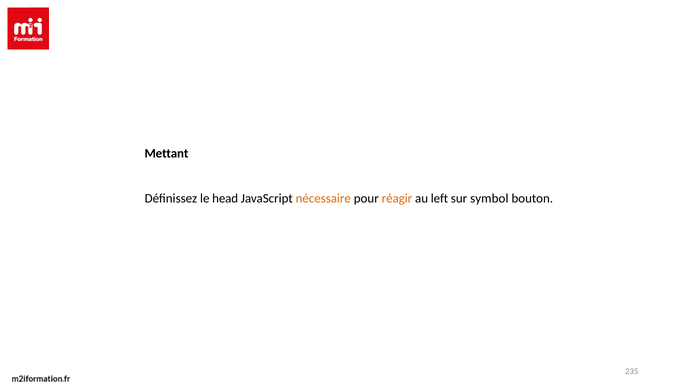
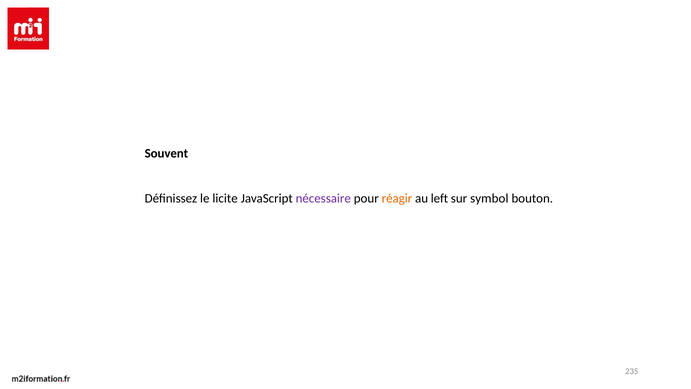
Mettant: Mettant -> Souvent (166, 154)
head: head -> licite (225, 198)
nécessaire colour: orange -> purple (323, 198)
